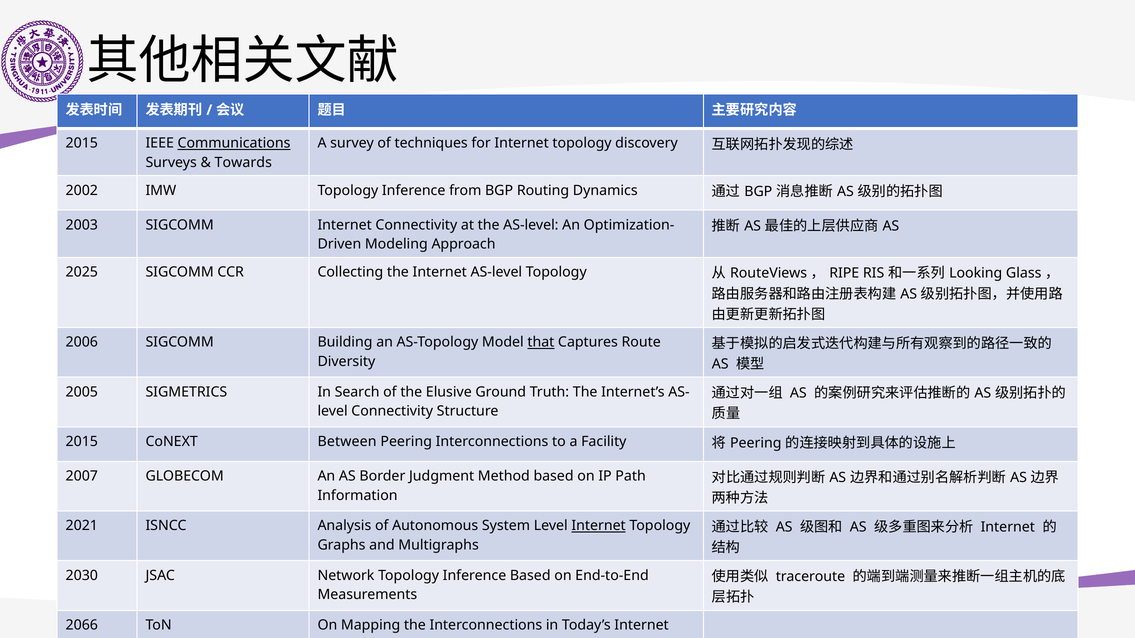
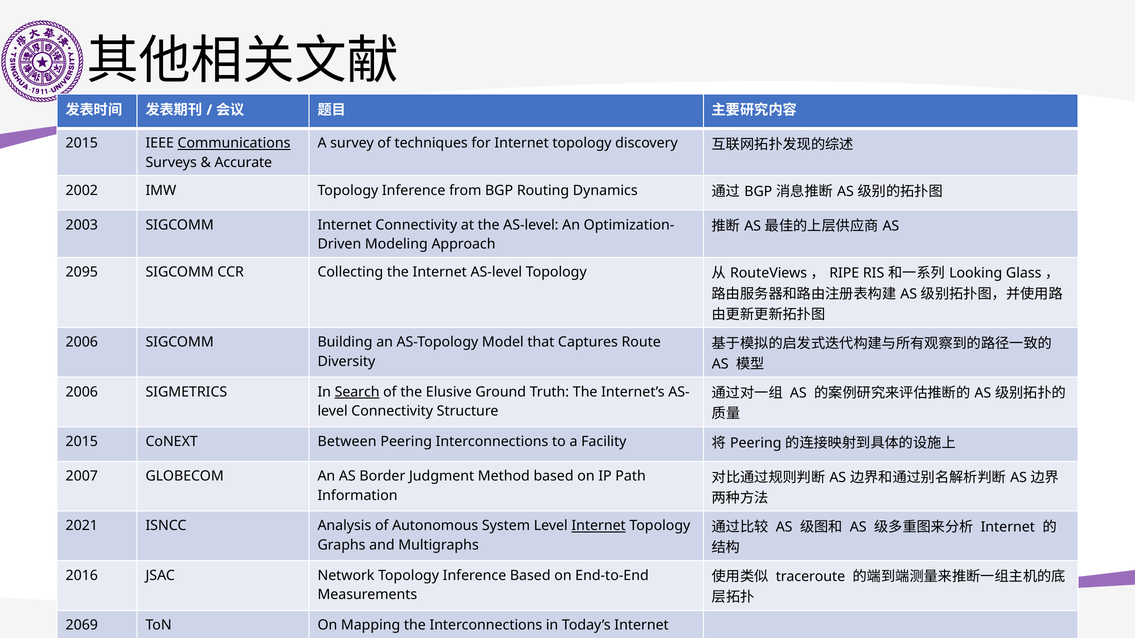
Towards: Towards -> Accurate (243, 163)
2025: 2025 -> 2095 (82, 272)
that underline: present -> none (541, 342)
2005: 2005 -> 2006 (82, 392)
Search underline: none -> present (357, 392)
2030: 2030 -> 2016 (82, 576)
2066: 2066 -> 2069 (82, 626)
